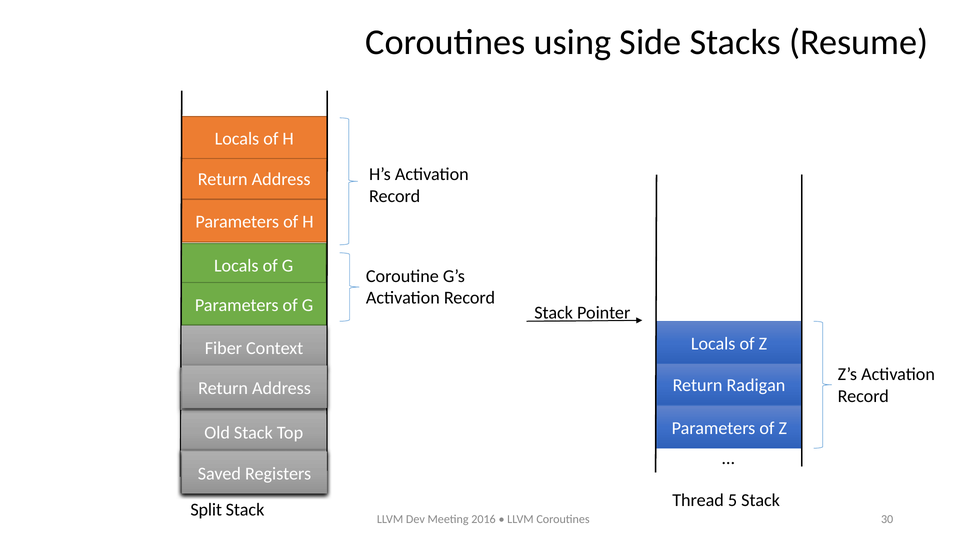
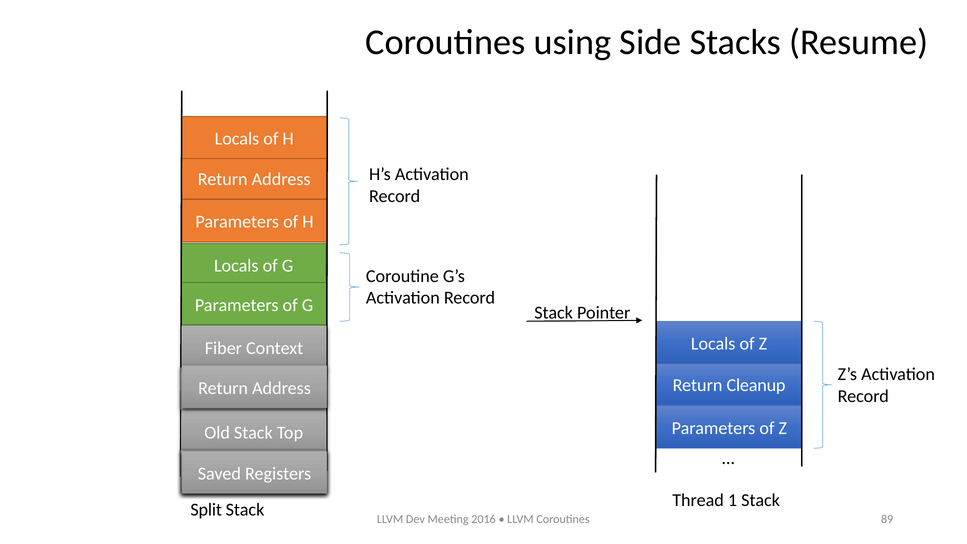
Radigan: Radigan -> Cleanup (756, 385)
5: 5 -> 1 (733, 500)
30: 30 -> 89 (887, 519)
